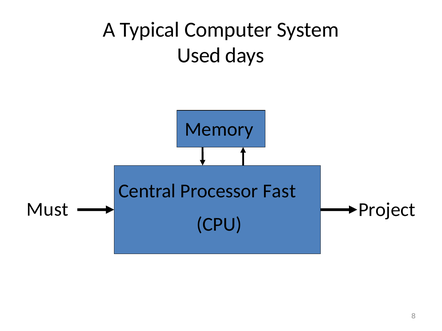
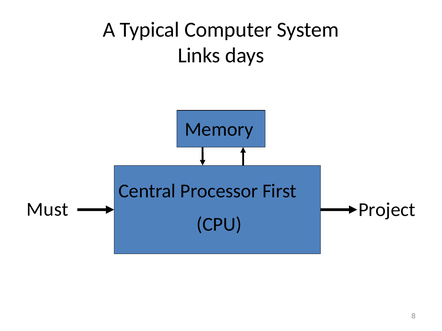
Used: Used -> Links (199, 56)
Fast: Fast -> First (279, 191)
